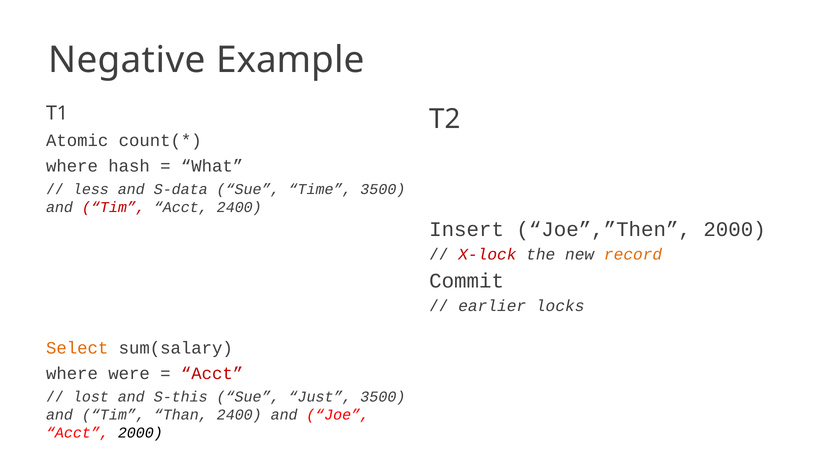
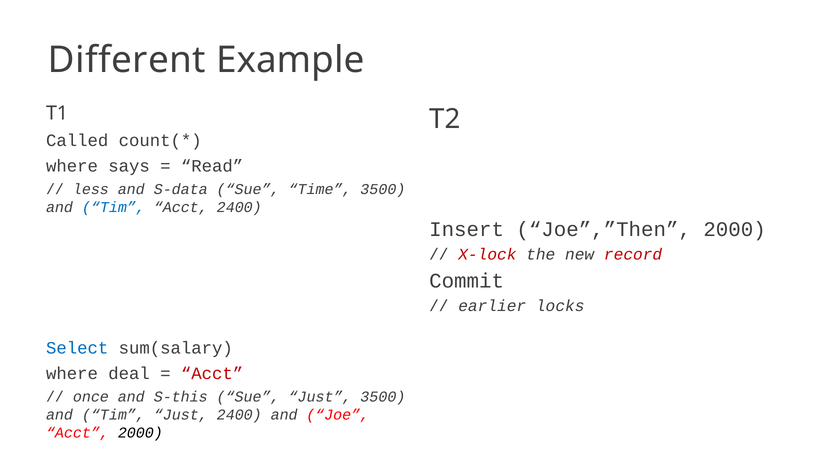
Negative: Negative -> Different (127, 60)
Atomic: Atomic -> Called (77, 140)
hash: hash -> says (129, 166)
What: What -> Read (212, 166)
Tim colour: red -> blue (113, 208)
record colour: orange -> red (633, 255)
Select colour: orange -> blue (77, 348)
were: were -> deal (129, 374)
lost: lost -> once (91, 397)
Tim Than: Than -> Just (181, 415)
